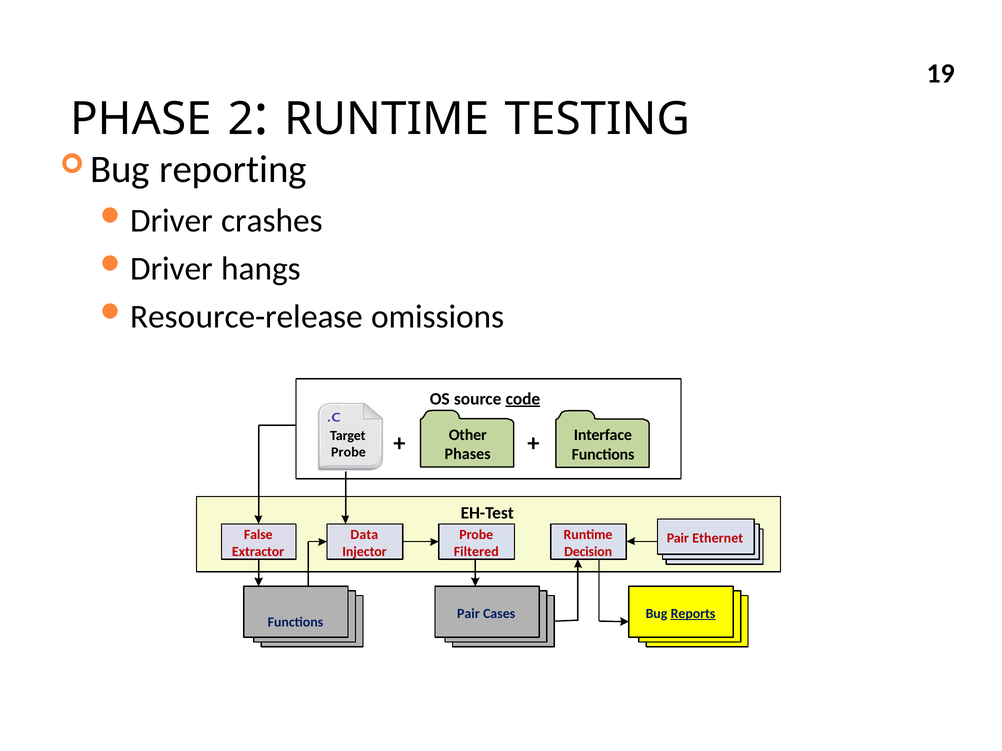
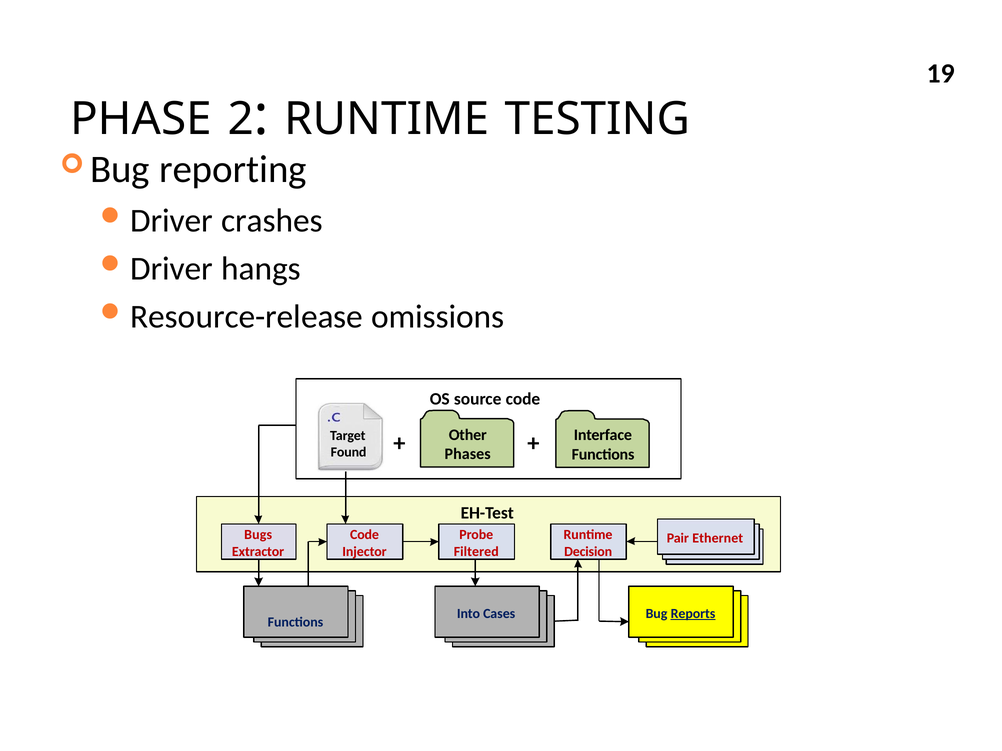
code underline: present -> none (523, 399)
Probe: Probe -> Found (349, 453)
False: False -> Bugs (258, 535)
Data: Data -> Code (364, 535)
Pair: Pair -> Into (468, 614)
